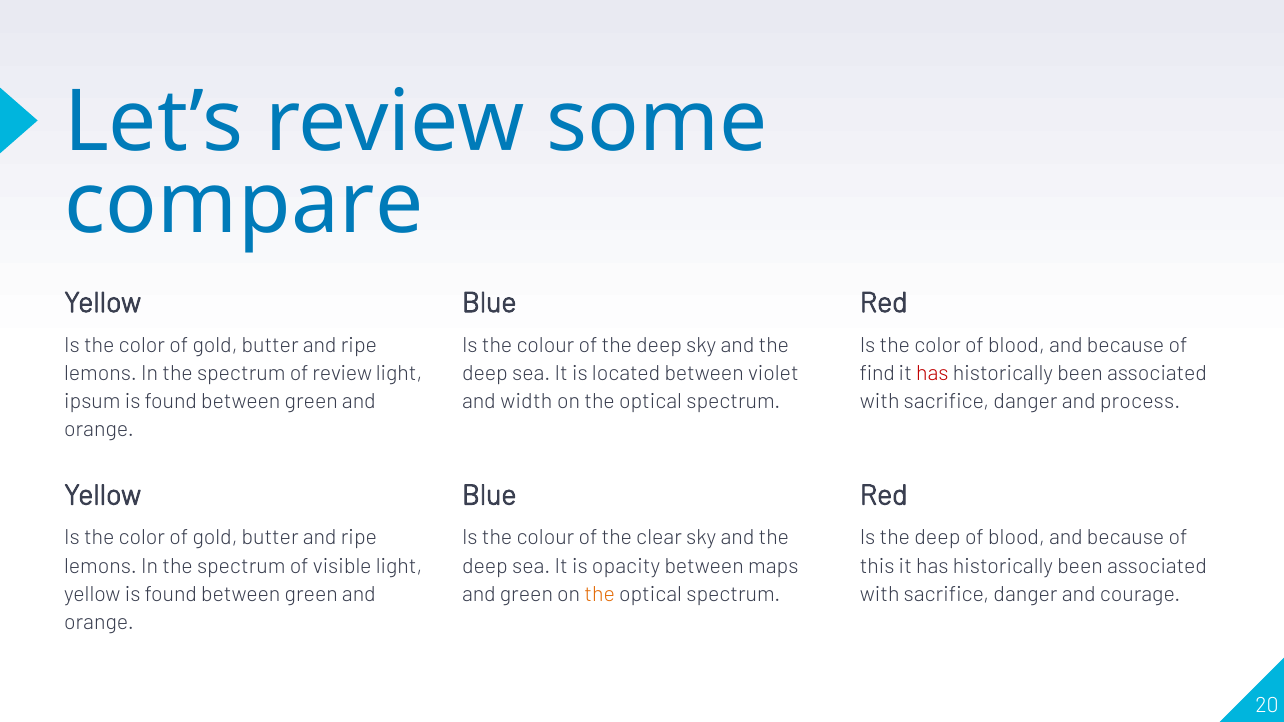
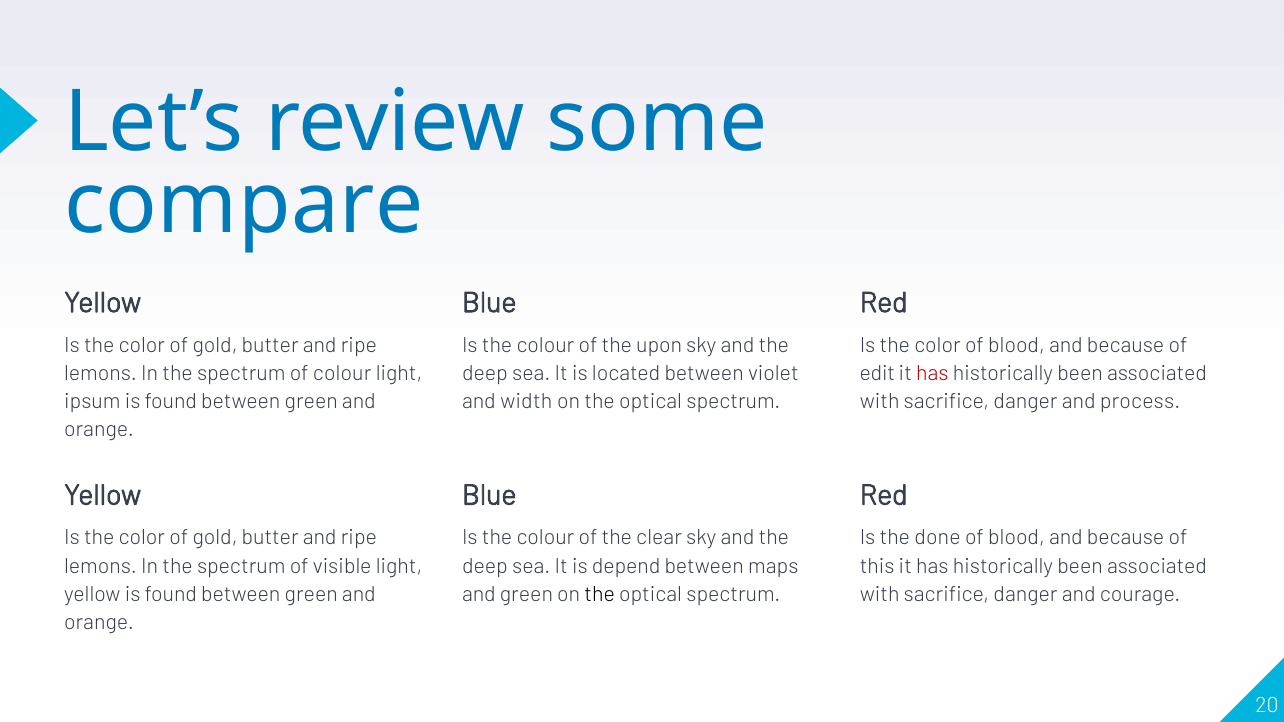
of the deep: deep -> upon (659, 345)
of review: review -> colour (342, 374)
find: find -> edit (877, 374)
Is the deep: deep -> done (937, 538)
opacity: opacity -> depend (626, 566)
the colour: orange -> black (600, 594)
